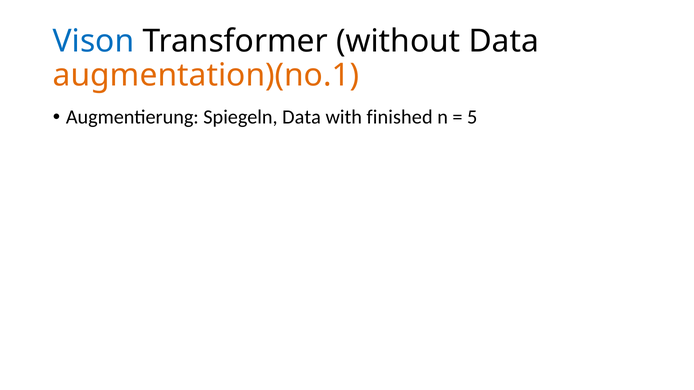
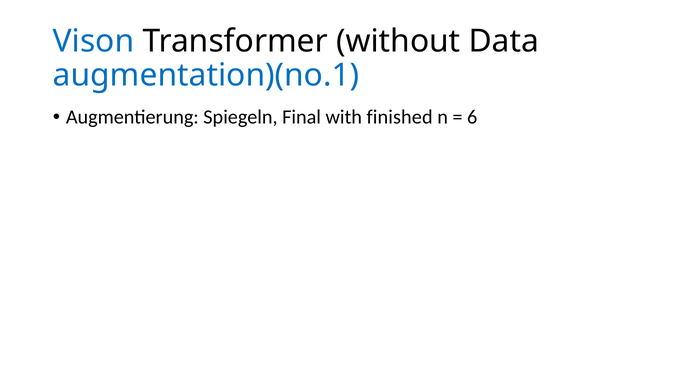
augmentation)(no.1 colour: orange -> blue (206, 75)
Spiegeln Data: Data -> Final (302, 117)
5: 5 -> 6 (472, 117)
